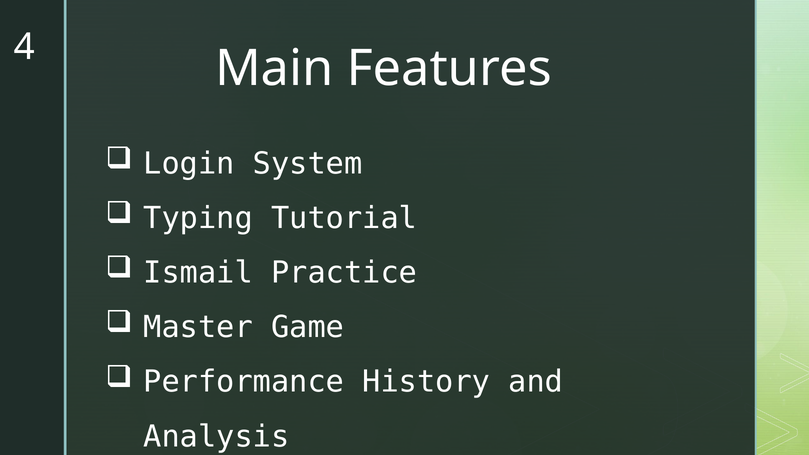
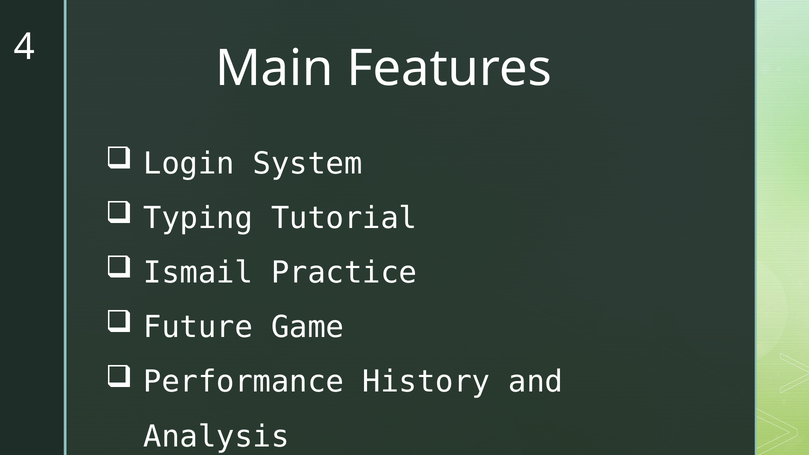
Master: Master -> Future (198, 327)
